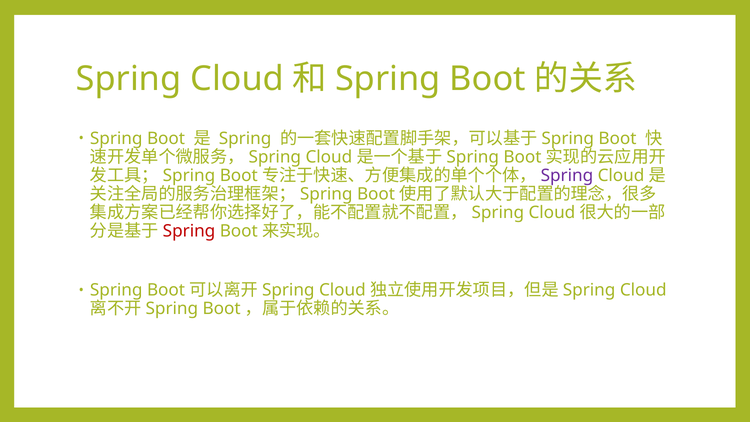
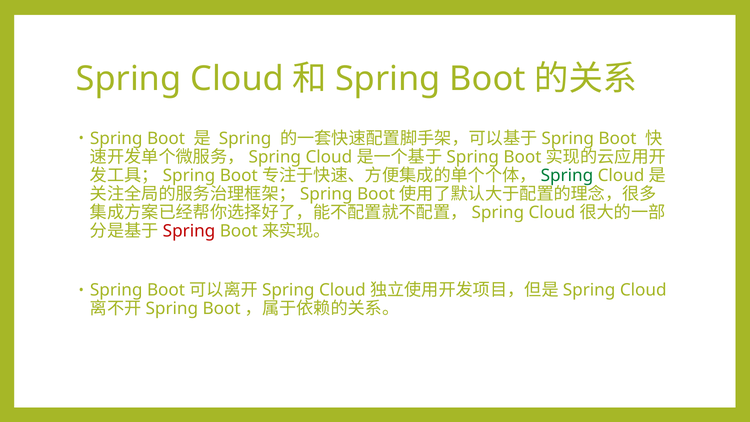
Spring colour: purple -> green (567, 176)
